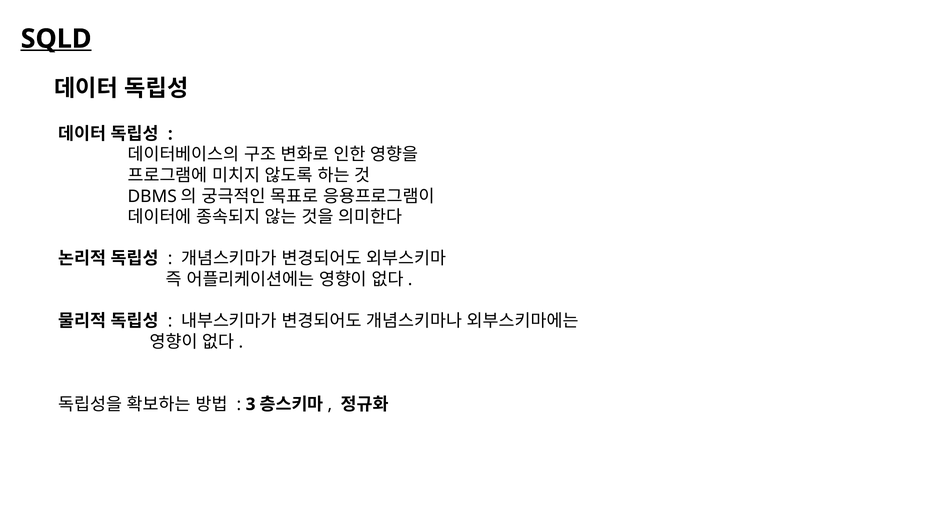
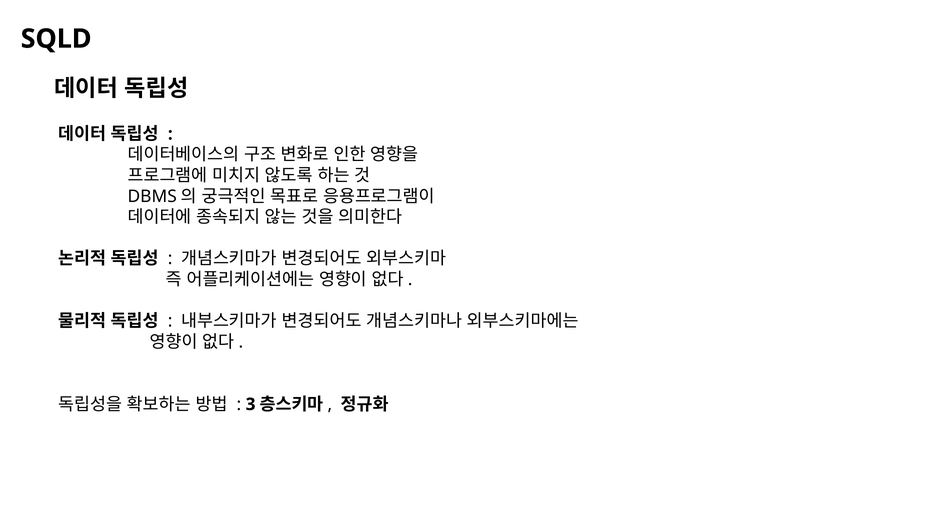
SQLD underline: present -> none (56, 39)
